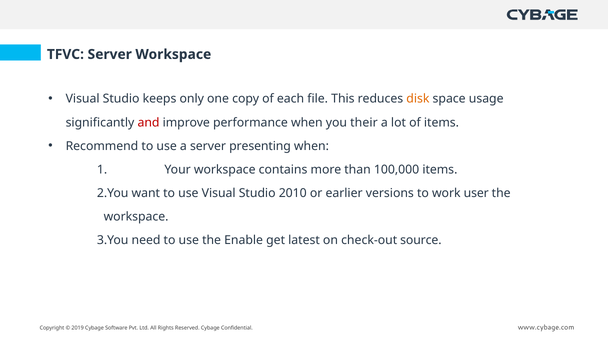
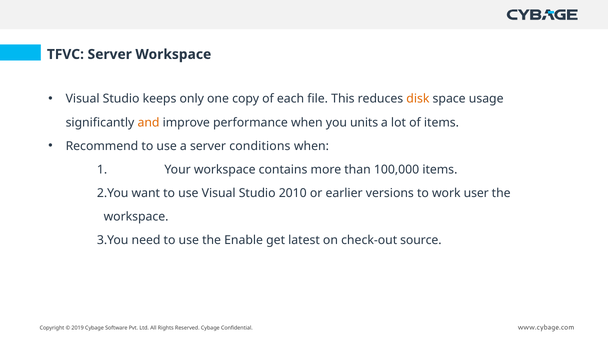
and colour: red -> orange (149, 122)
their: their -> units (364, 122)
presenting: presenting -> conditions (260, 146)
